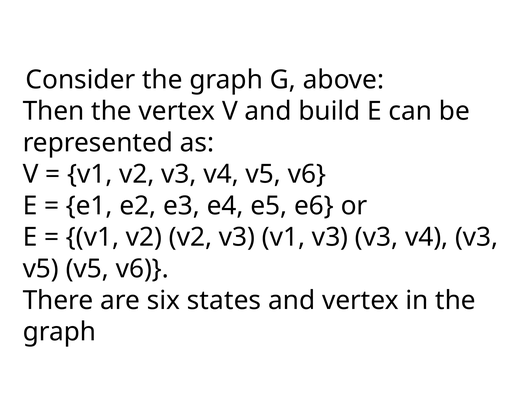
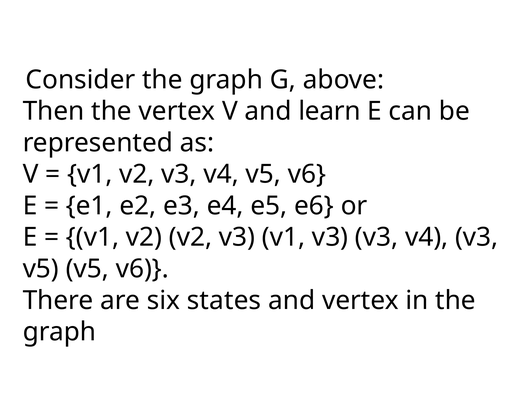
build: build -> learn (330, 111)
